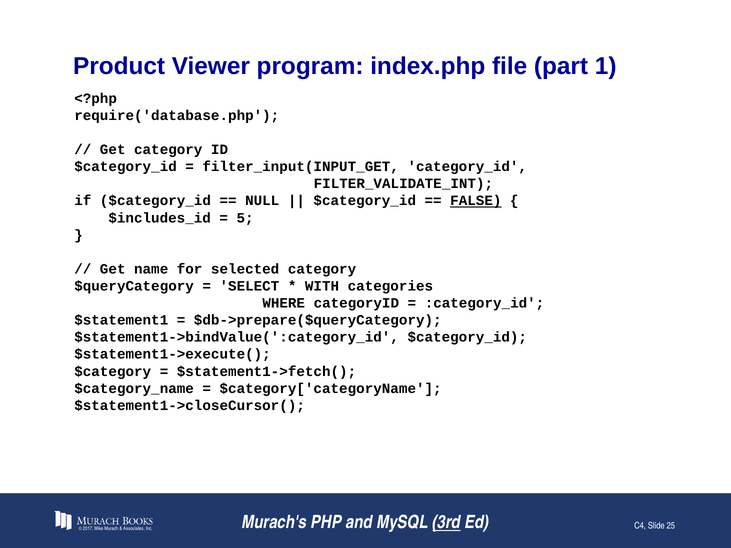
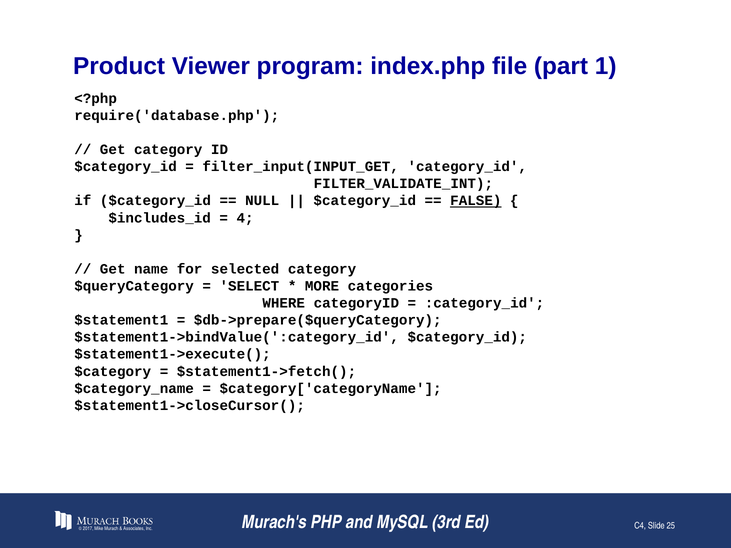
5: 5 -> 4 (245, 218)
WITH: WITH -> MORE (322, 286)
3rd underline: present -> none (446, 523)
